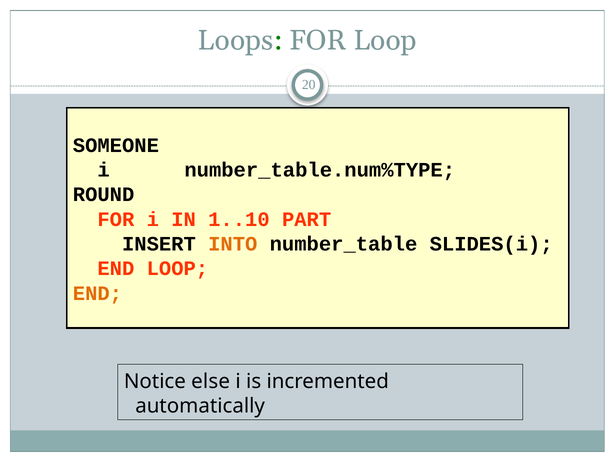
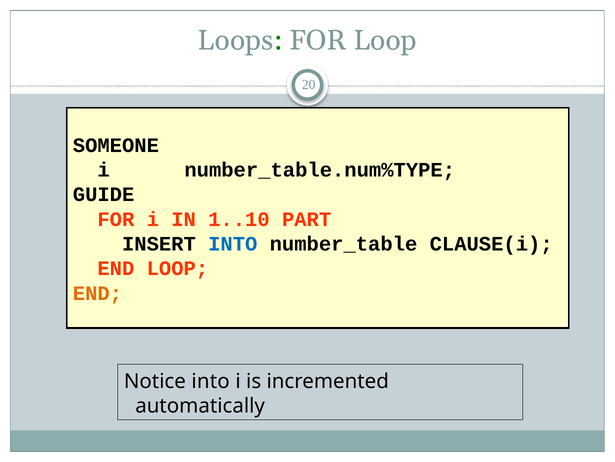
ROUND: ROUND -> GUIDE (104, 194)
INTO colour: orange -> blue (233, 244)
SLIDES(i: SLIDES(i -> CLAUSE(i (491, 244)
Notice else: else -> into (211, 381)
